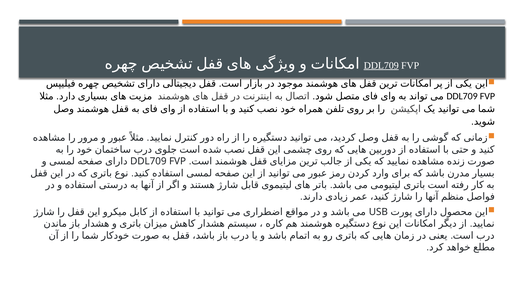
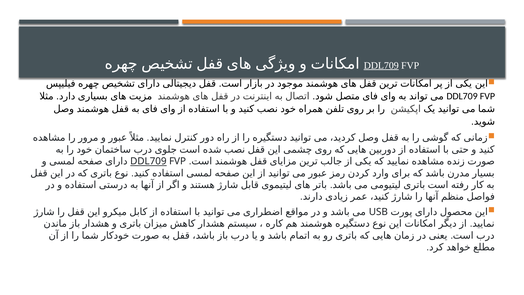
DDL709 underline: none -> present (148, 161)
